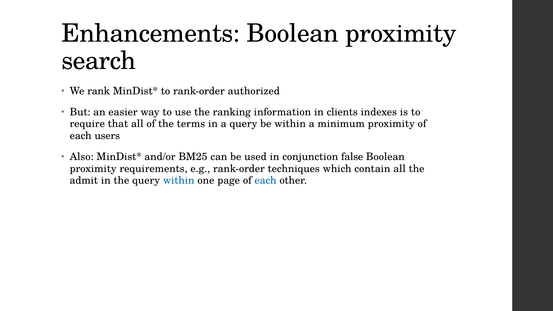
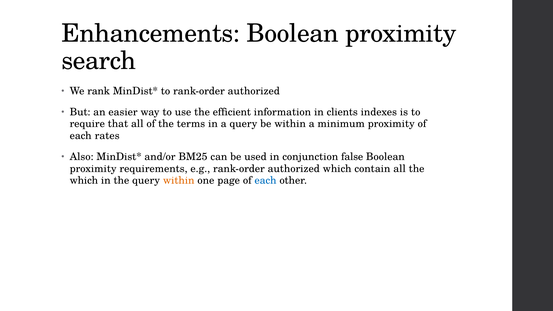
ranking: ranking -> efficient (232, 112)
users: users -> rates (107, 136)
e.g rank-order techniques: techniques -> authorized (294, 169)
admit: admit -> which (84, 180)
within colour: blue -> orange (179, 180)
